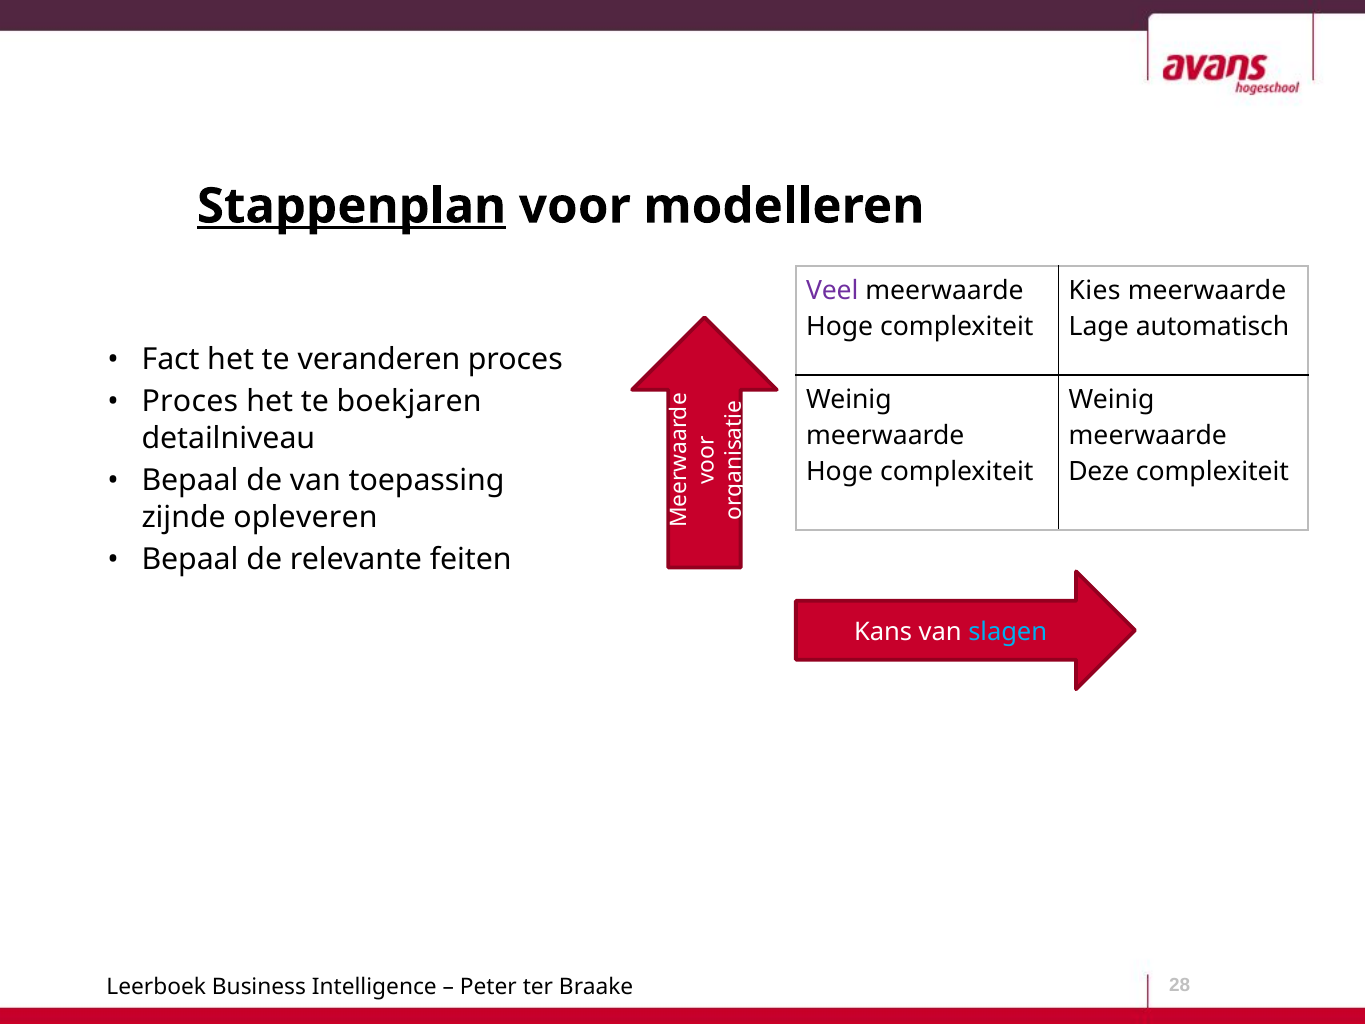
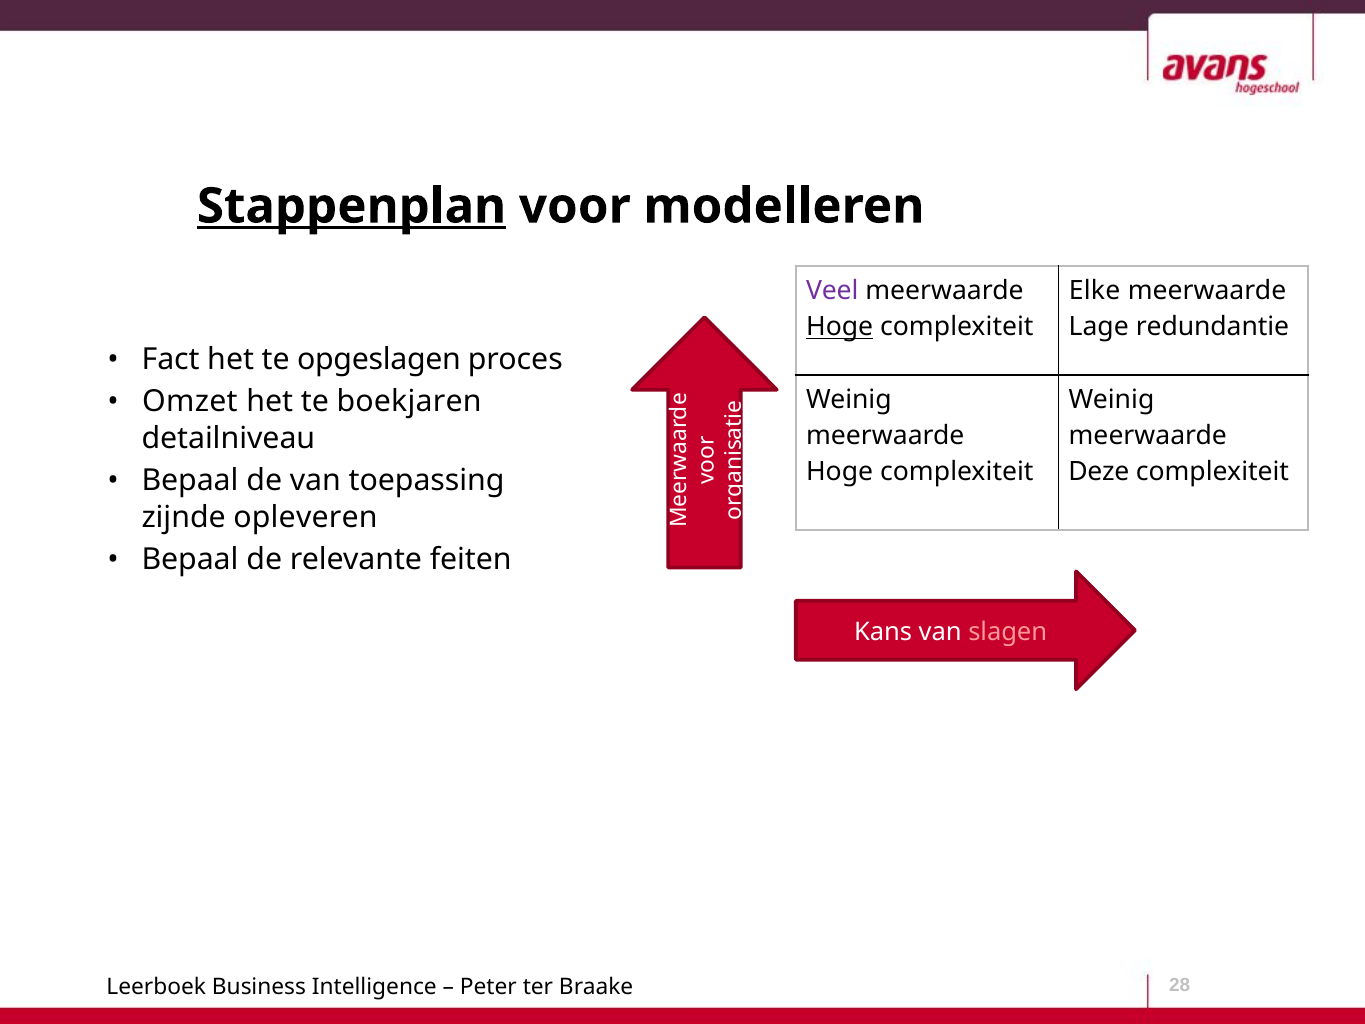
Kies: Kies -> Elke (1095, 291)
Hoge underline: none -> present (840, 327)
automatisch: automatisch -> redundantie (1212, 327)
veranderen: veranderen -> opgeslagen (379, 359)
Proces: Proces -> Omzet (190, 402)
slagen colour: light blue -> pink (1008, 632)
